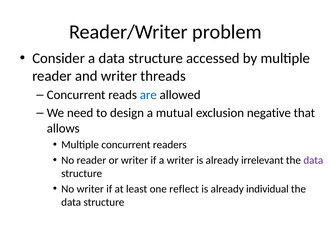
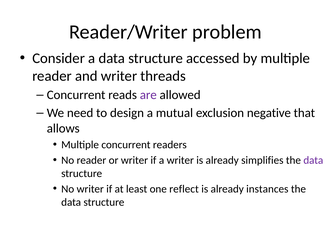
are colour: blue -> purple (148, 95)
irrelevant: irrelevant -> simplifies (262, 160)
individual: individual -> instances (267, 189)
